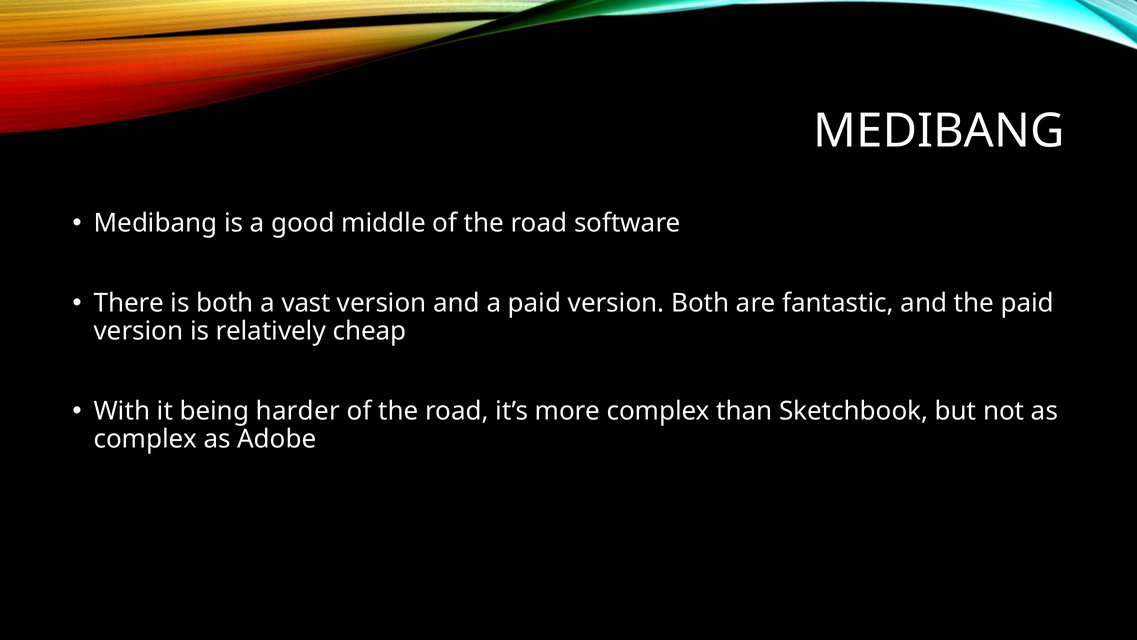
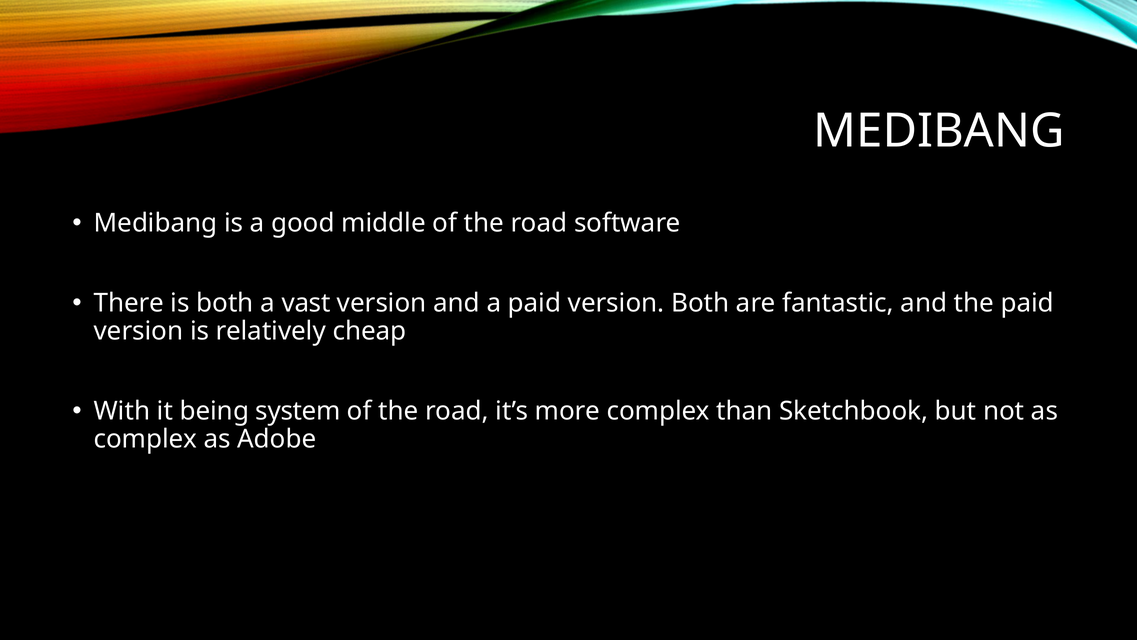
harder: harder -> system (298, 411)
